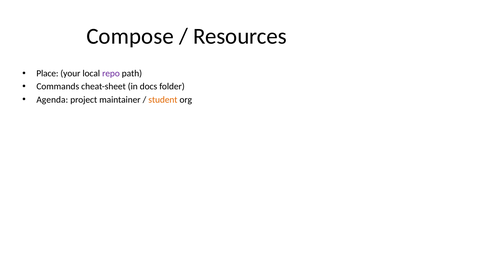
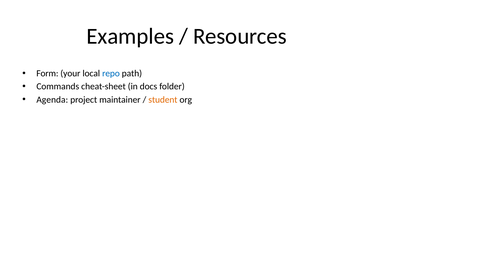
Compose: Compose -> Examples (130, 36)
Place: Place -> Form (47, 74)
repo colour: purple -> blue (111, 74)
